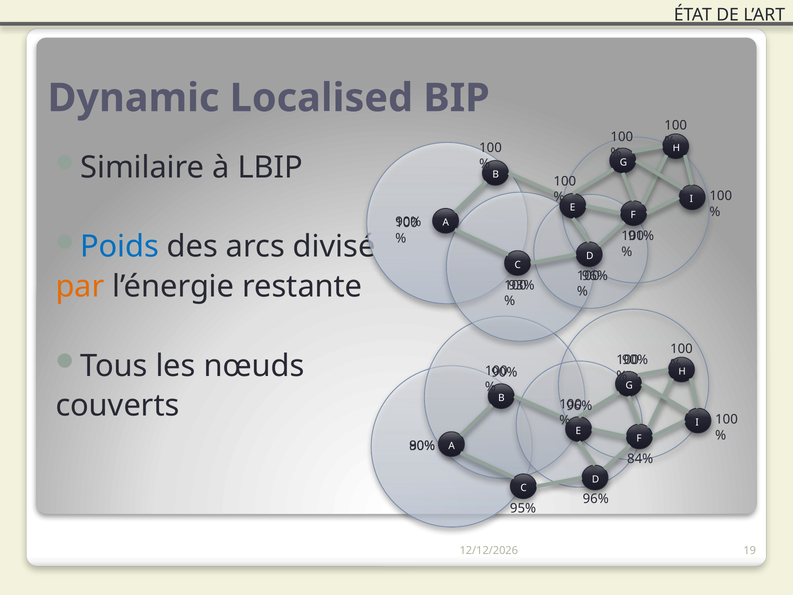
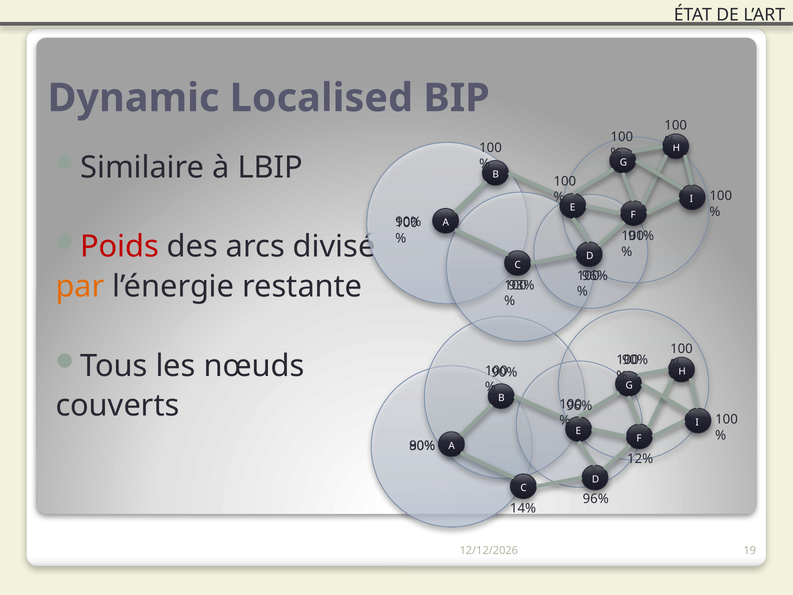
Poids colour: blue -> red (120, 247)
84%: 84% -> 12% (640, 459)
95%: 95% -> 14% (523, 508)
